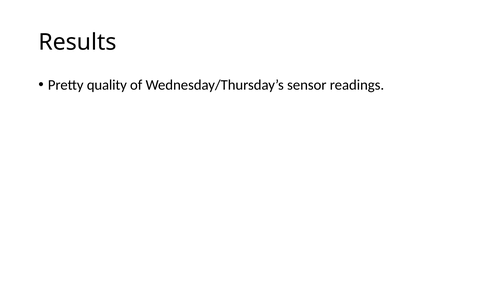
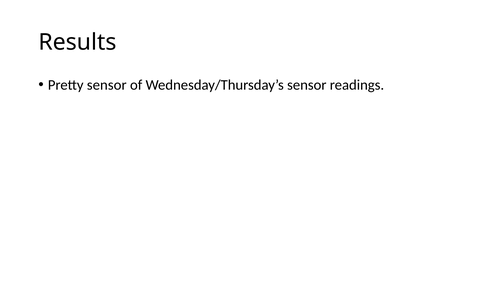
Pretty quality: quality -> sensor (107, 85)
